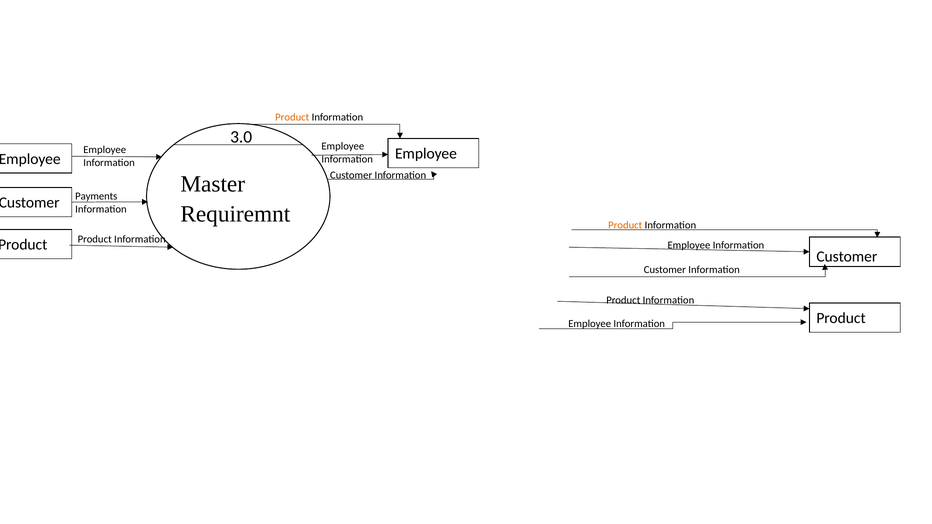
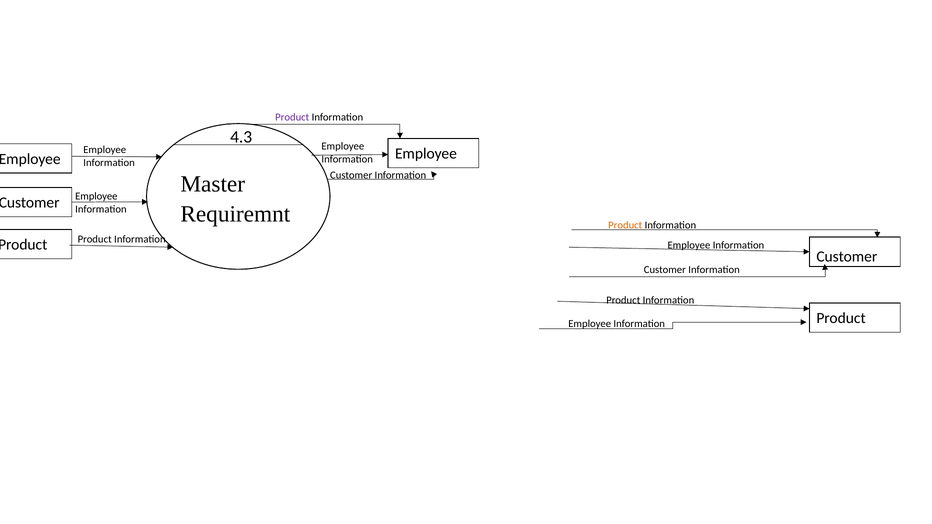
Product colour: orange -> purple (292, 117)
3.0: 3.0 -> 4.3 (241, 137)
Payments: Payments -> Employee (96, 196)
